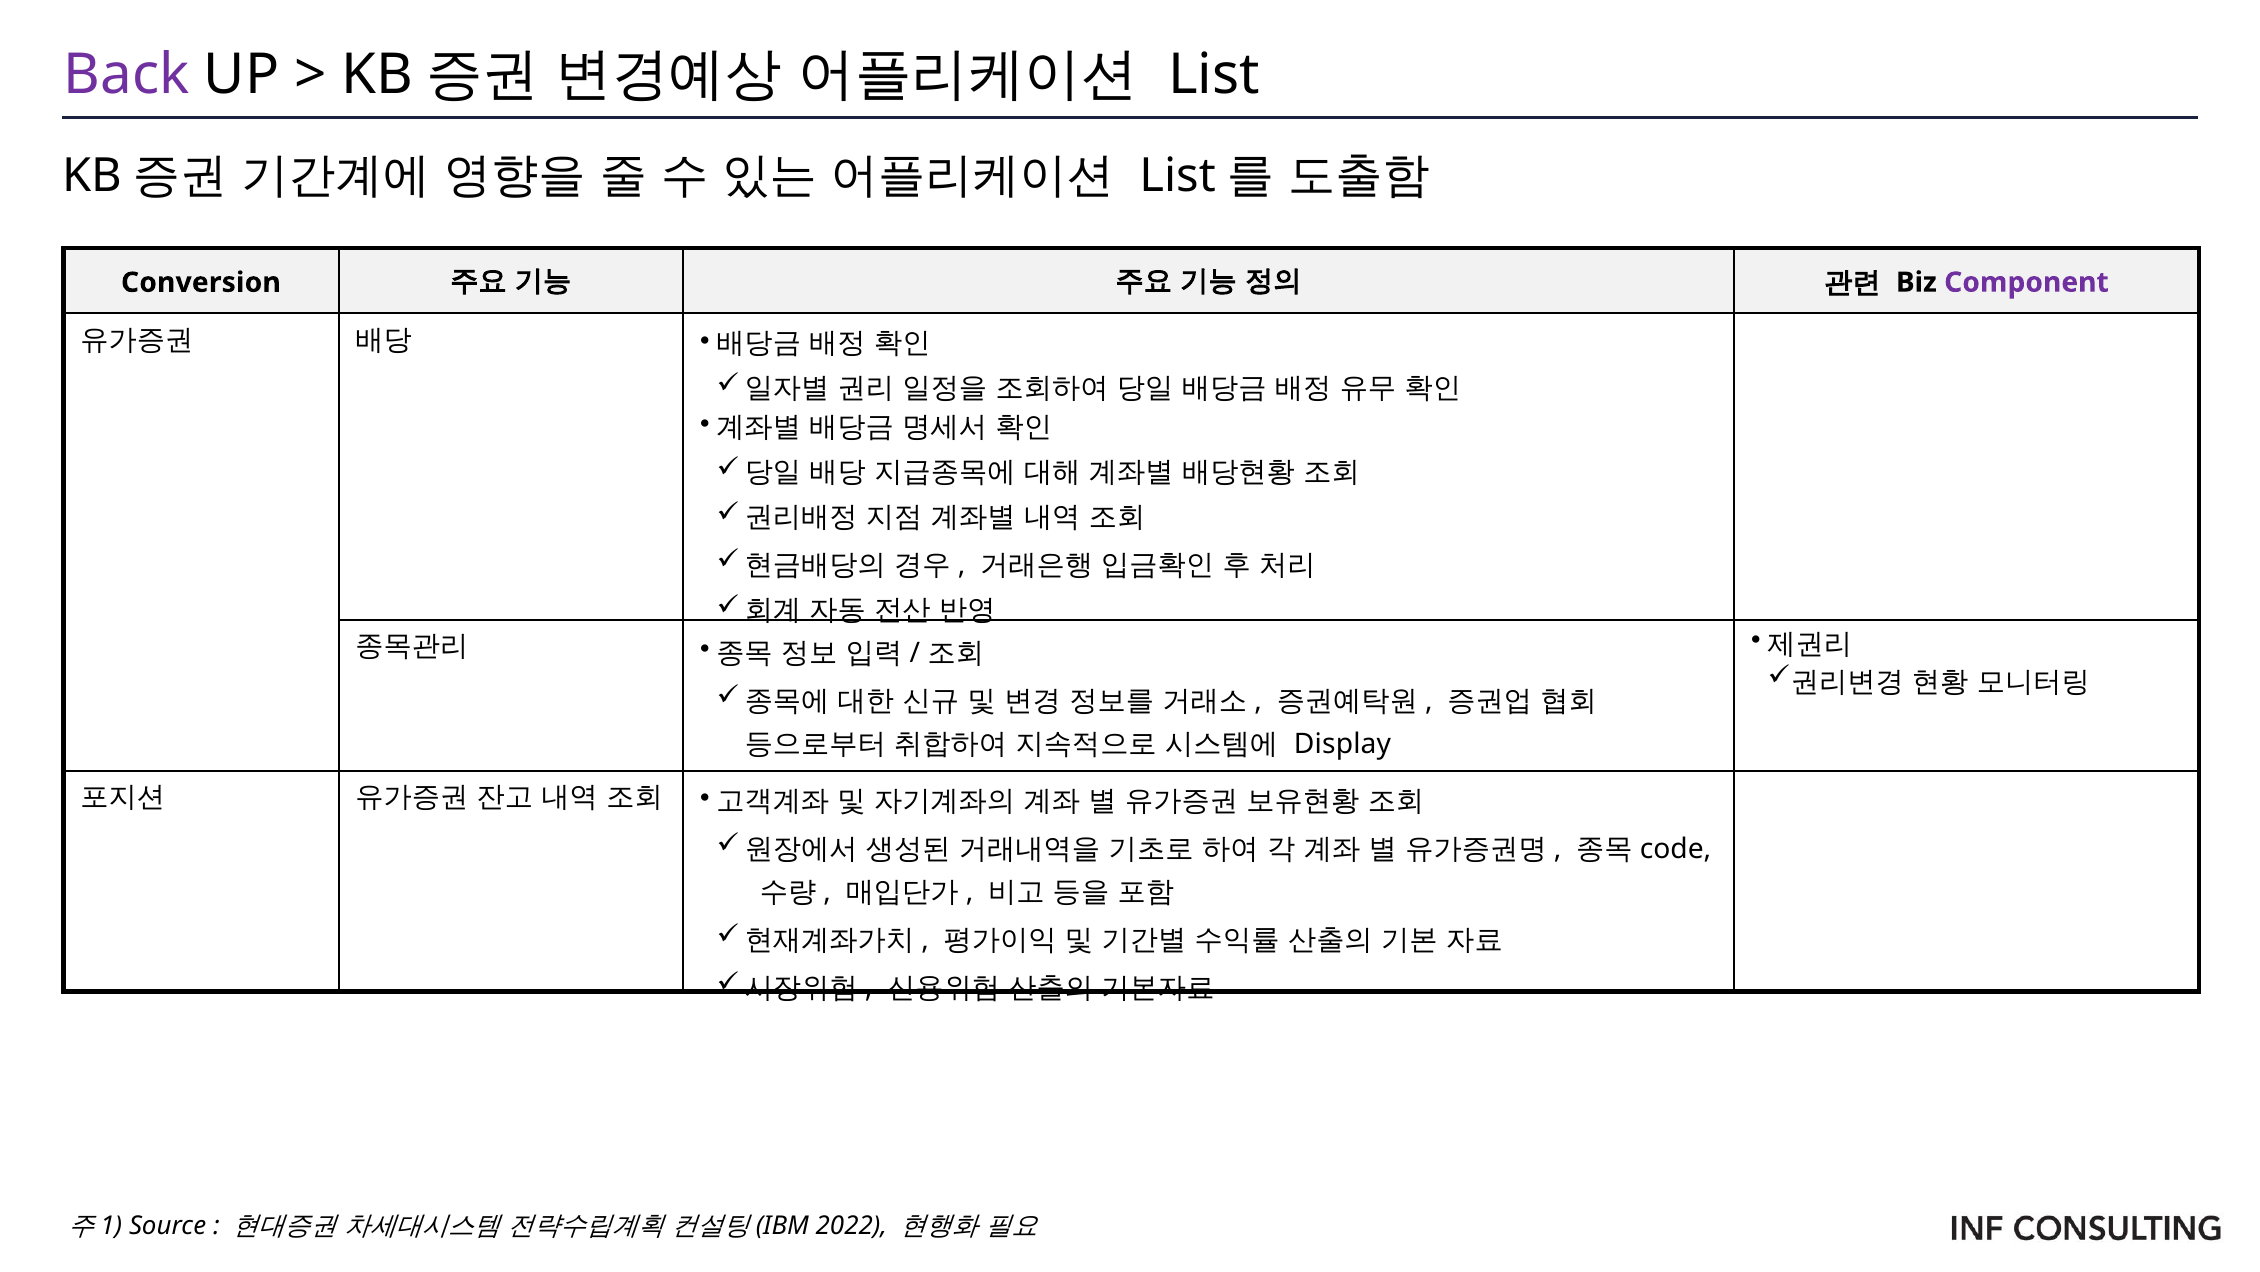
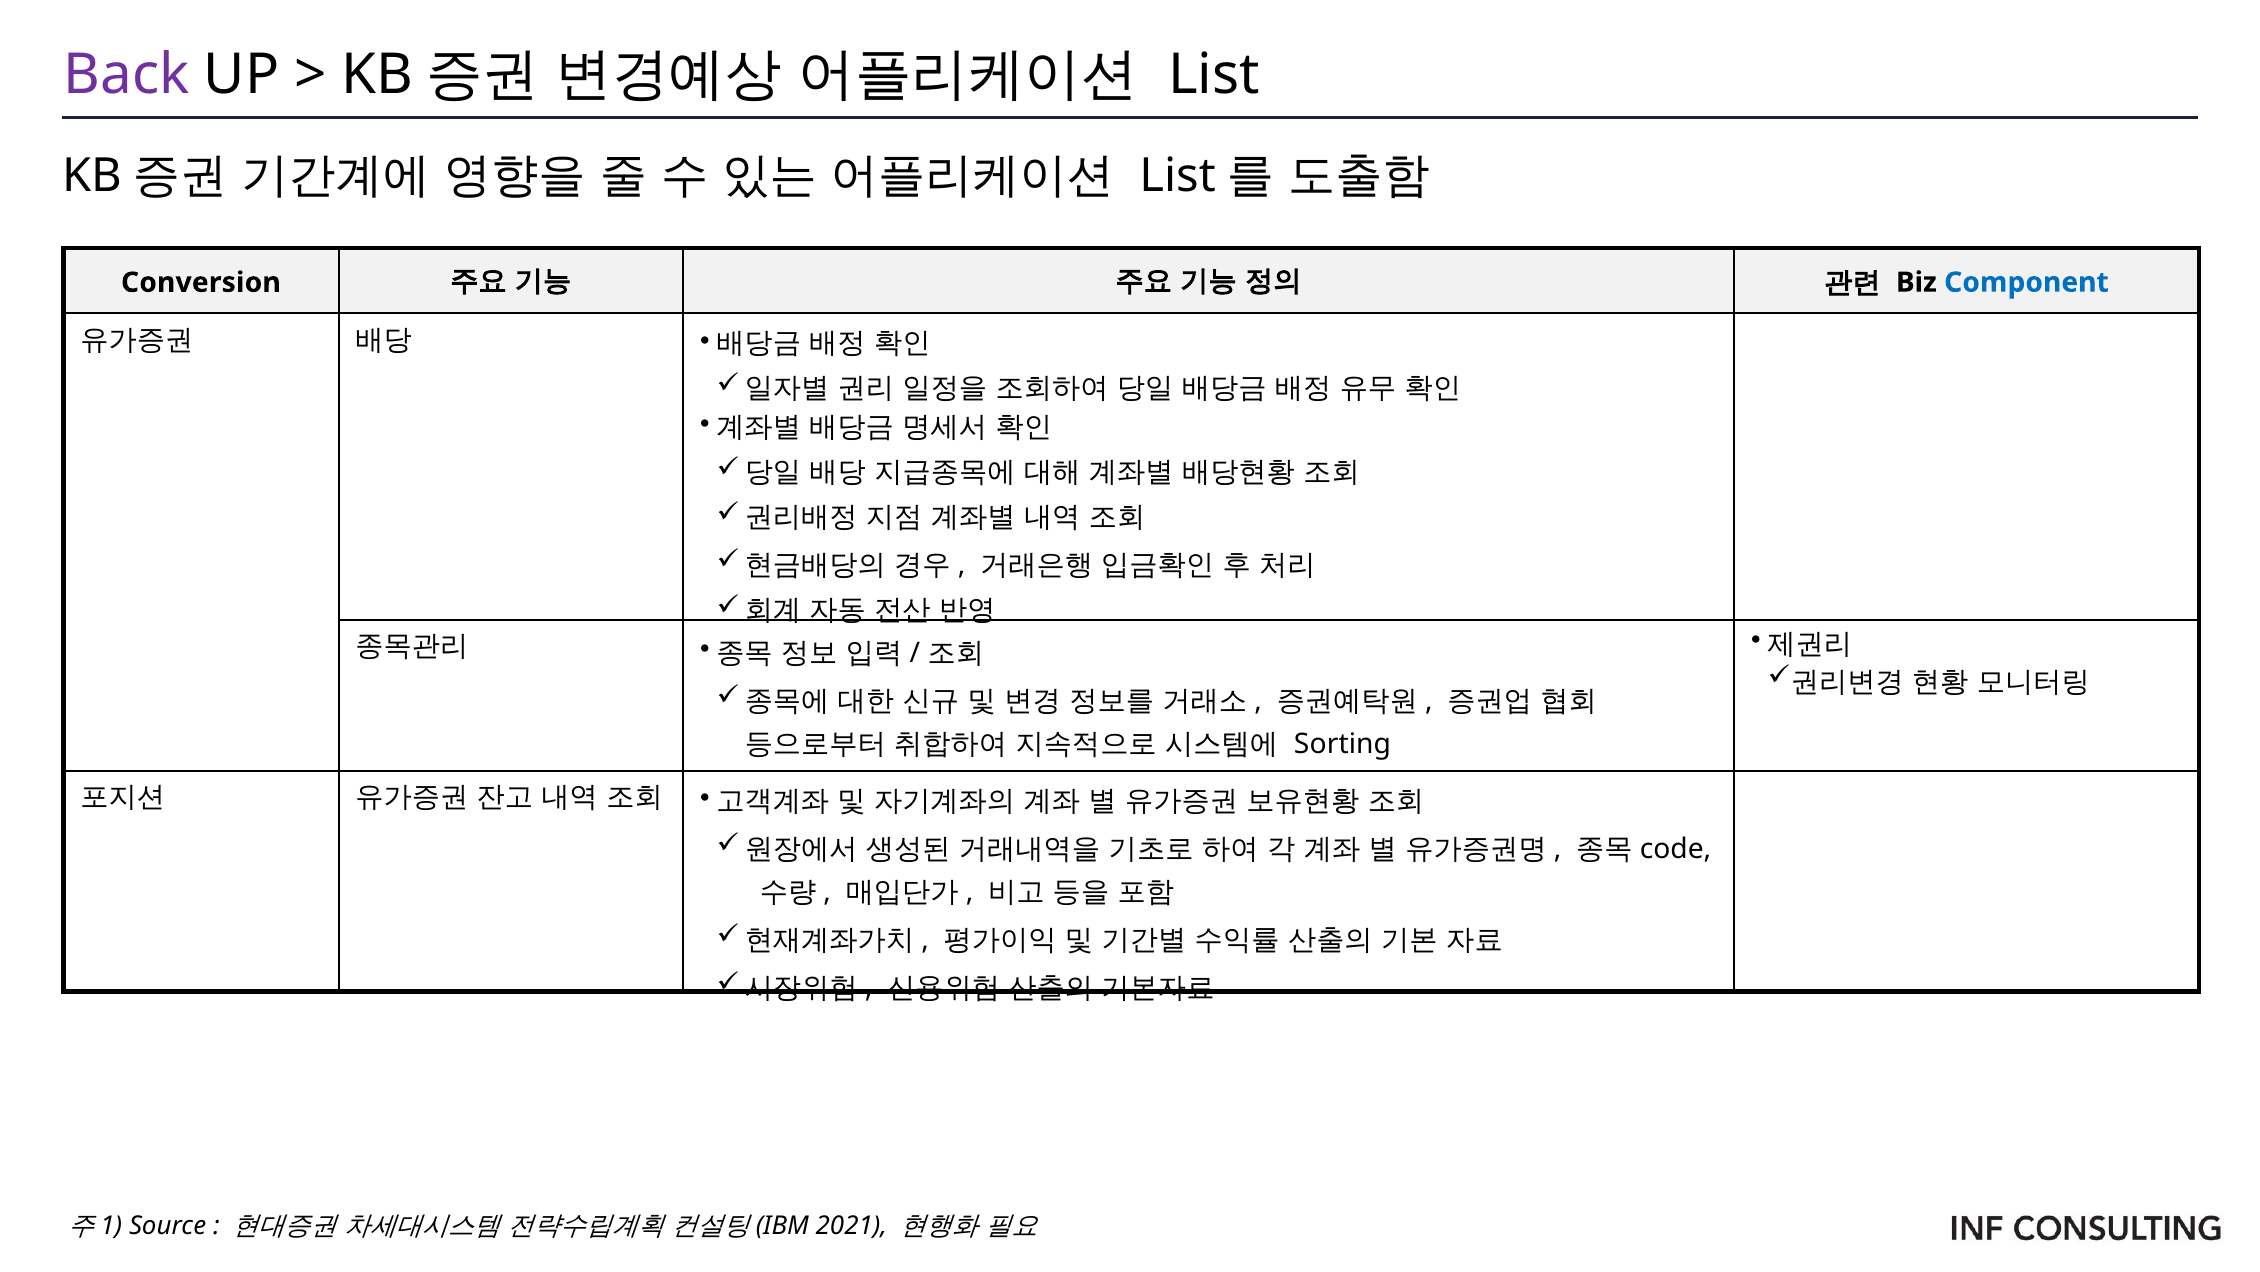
Component colour: purple -> blue (2026, 282)
Display: Display -> Sorting (1343, 743)
2022: 2022 -> 2021 (851, 1226)
